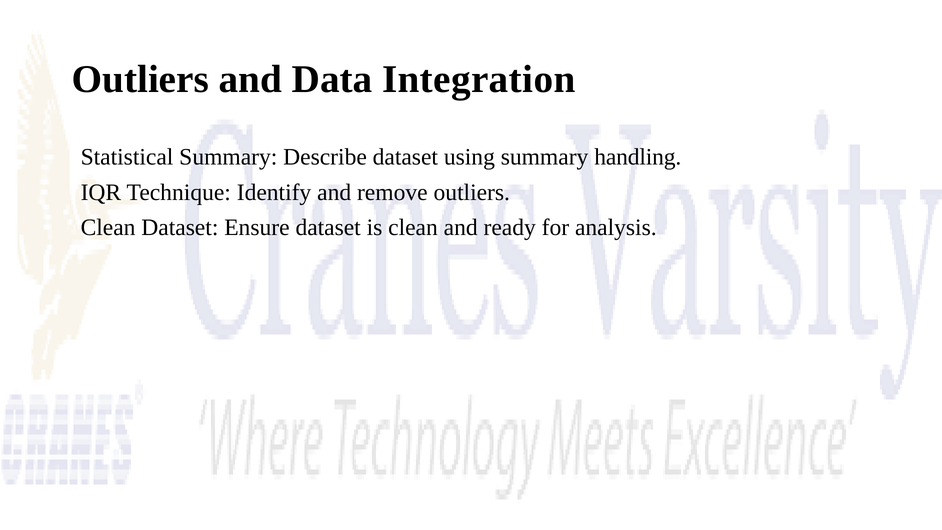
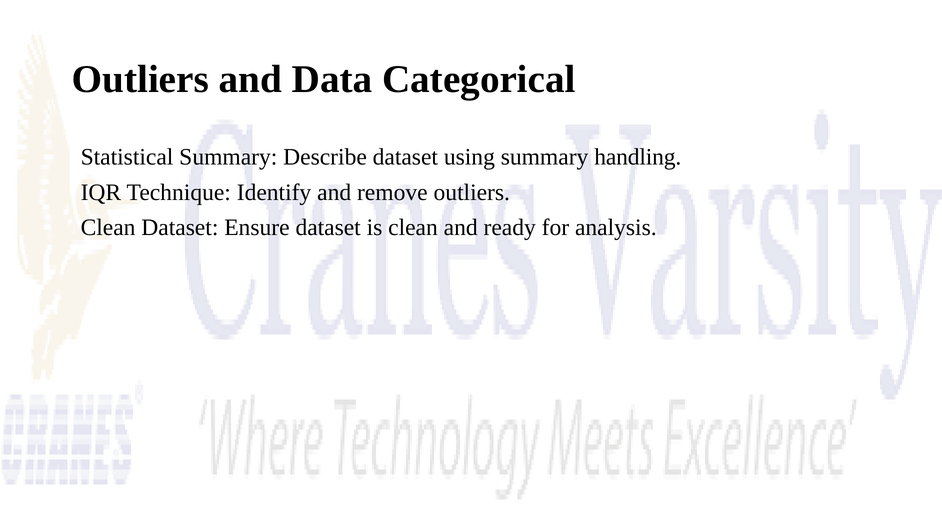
Integration: Integration -> Categorical (479, 79)
